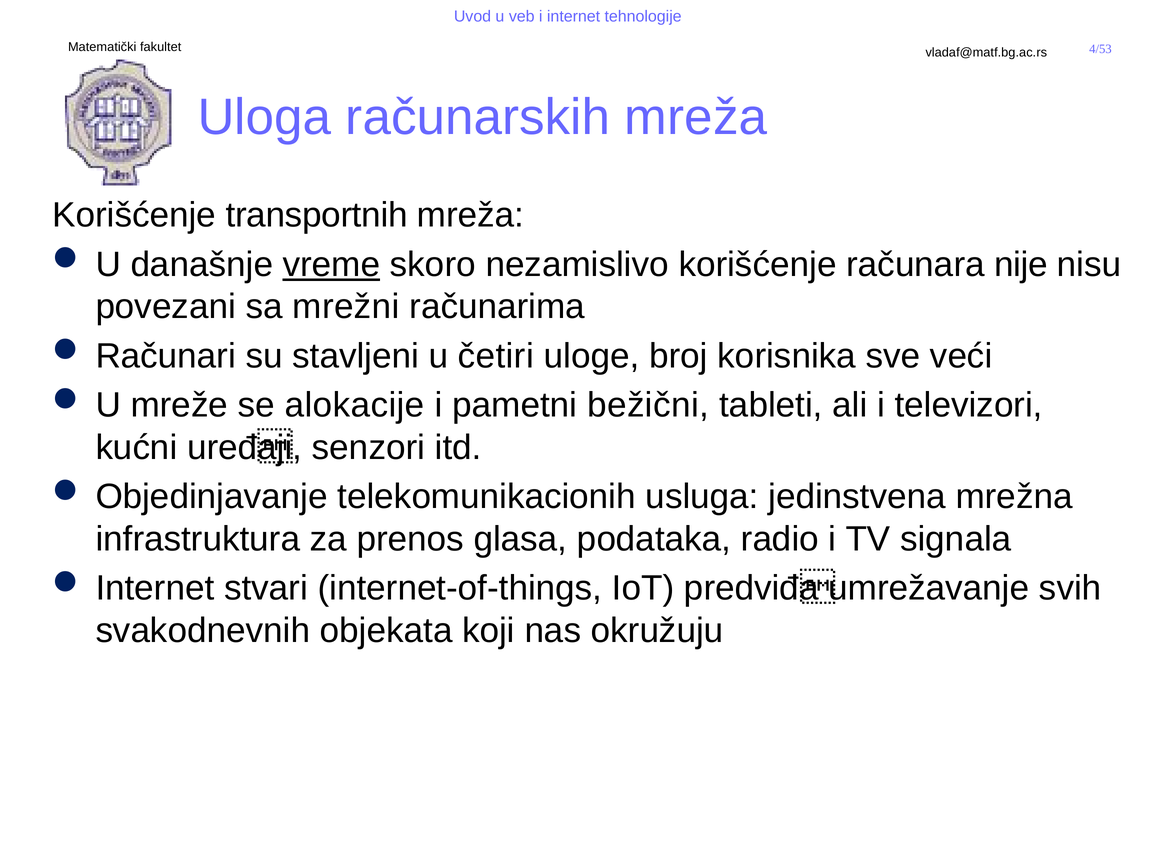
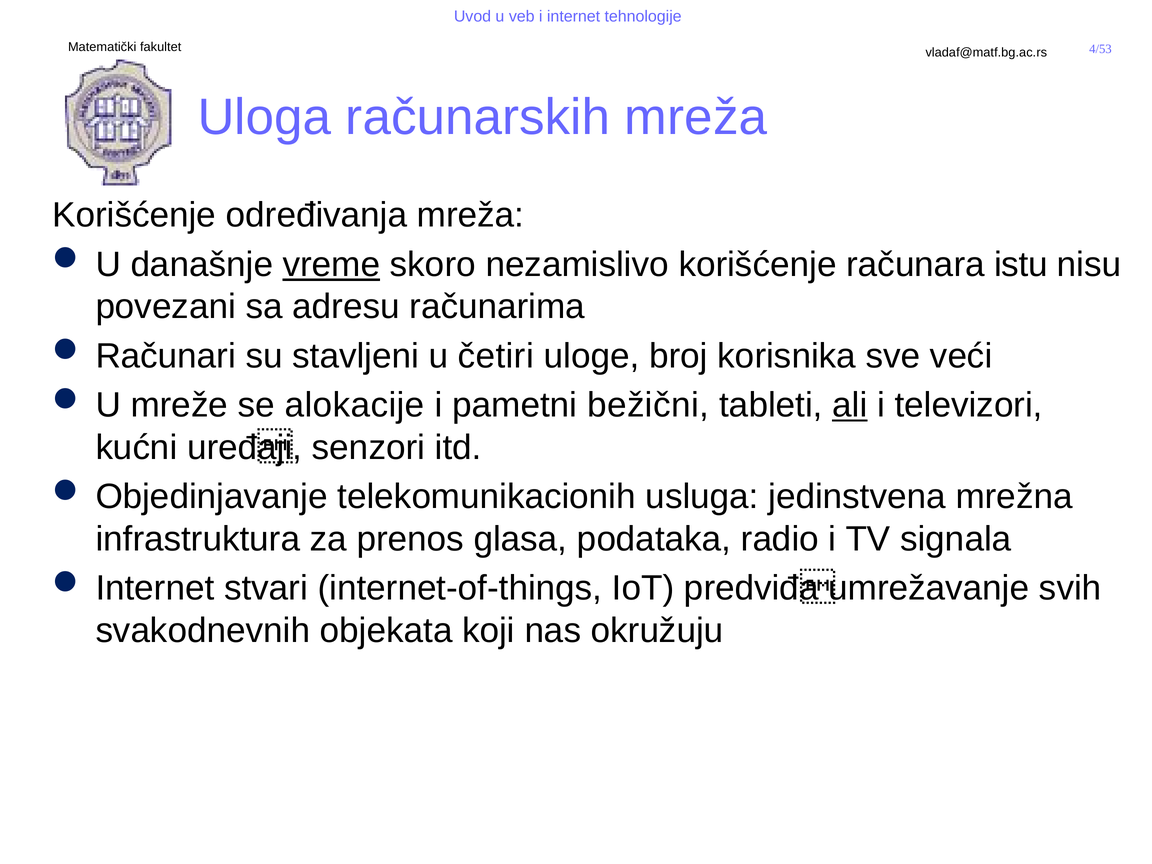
transportnih: transportnih -> određivanja (317, 215)
nije: nije -> istu (1021, 265)
mrežni: mrežni -> adresu (346, 307)
ali underline: none -> present (850, 405)
